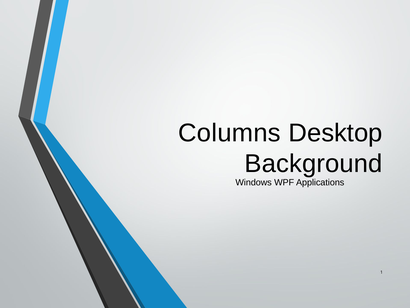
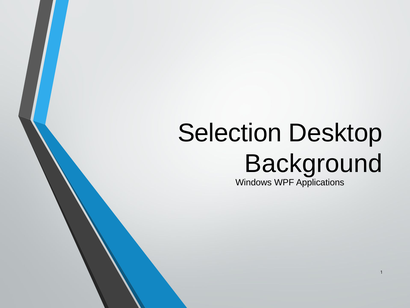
Columns: Columns -> Selection (230, 133)
